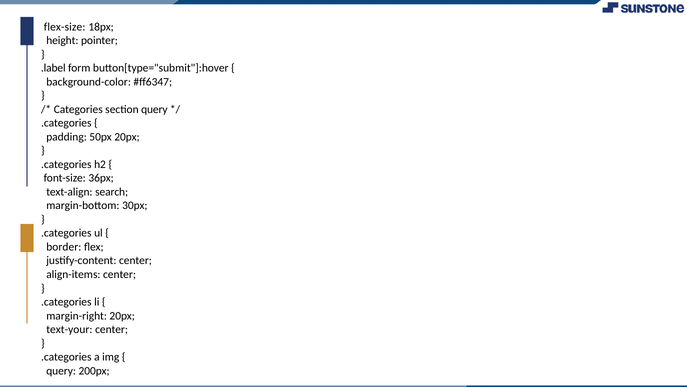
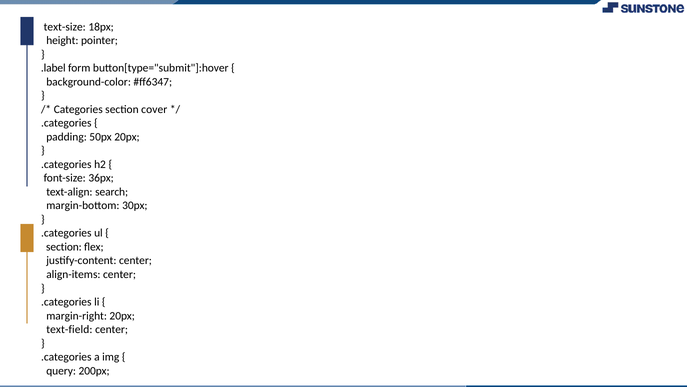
flex-size: flex-size -> text-size (65, 27)
section query: query -> cover (154, 109)
border: border -> section (64, 247)
text-your: text-your -> text-field (69, 329)
